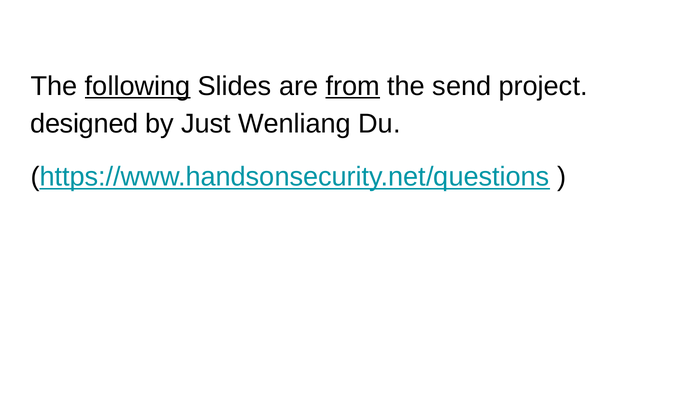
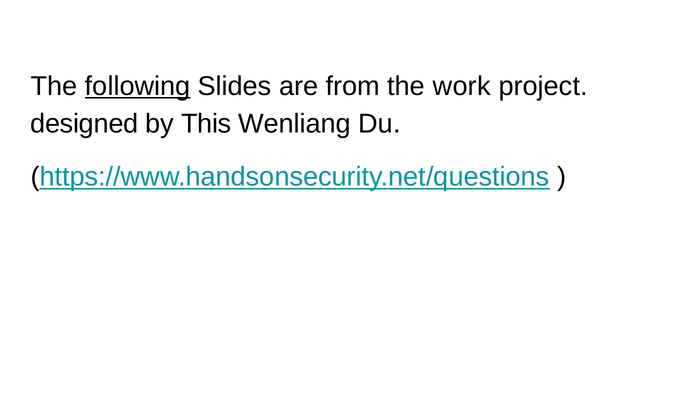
from underline: present -> none (353, 86)
send: send -> work (462, 86)
Just: Just -> This (206, 124)
